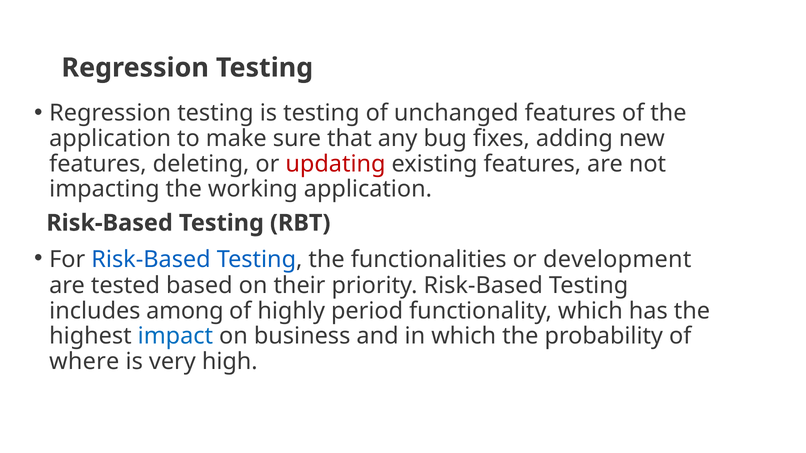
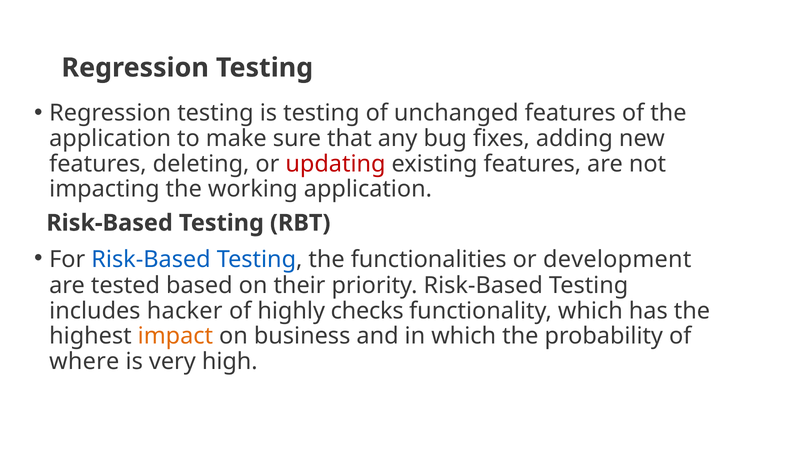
among: among -> hacker (185, 311)
period: period -> checks (367, 311)
impact colour: blue -> orange (175, 336)
